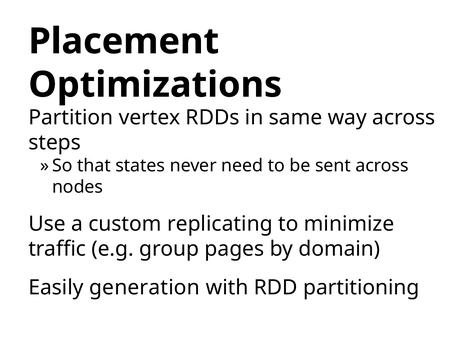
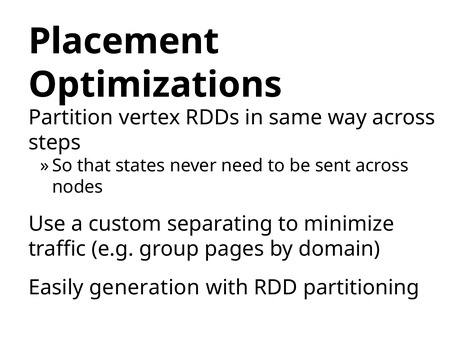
replicating: replicating -> separating (220, 224)
